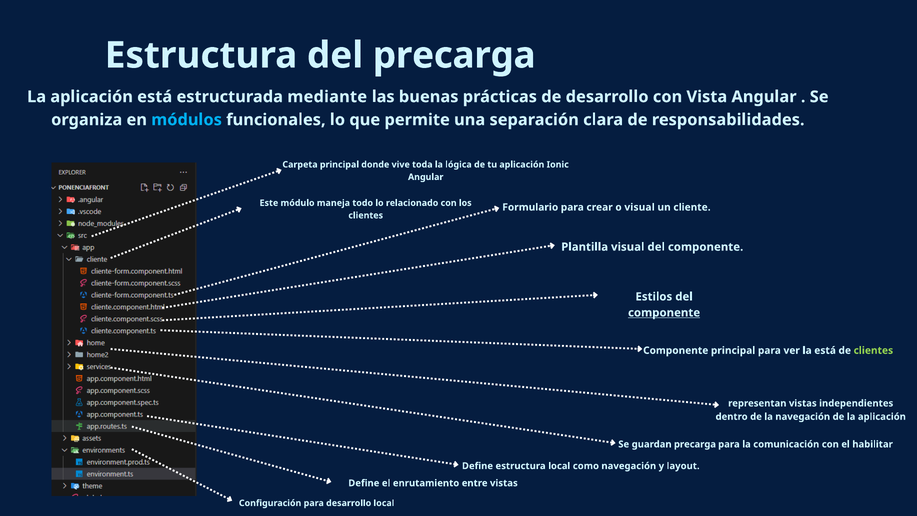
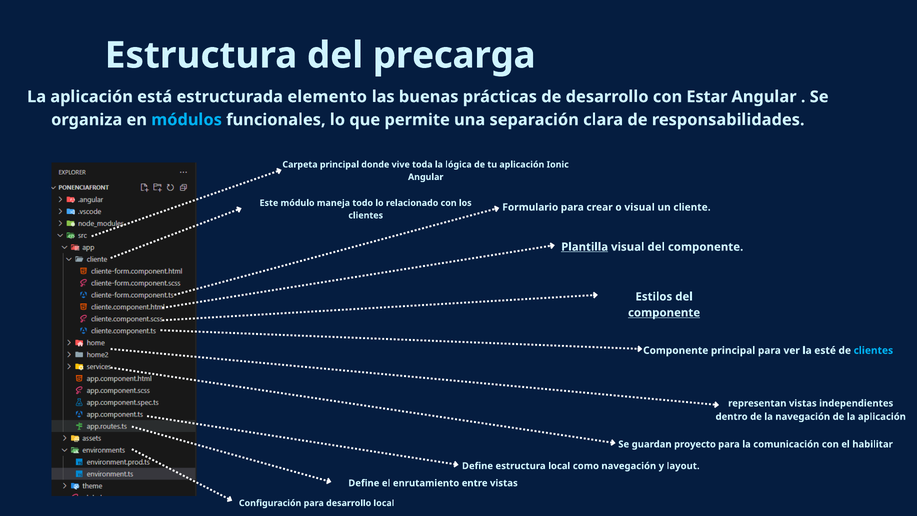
mediante: mediante -> elemento (327, 97)
Vista: Vista -> Estar (707, 97)
Plantilla underline: none -> present (585, 247)
la está: está -> esté (825, 350)
clientes colour: light green -> light blue (873, 350)
guardan precarga: precarga -> proyecto (695, 444)
